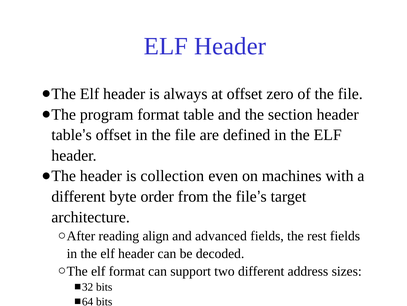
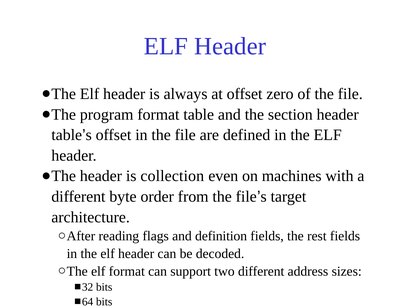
align: align -> flags (156, 235)
advanced: advanced -> definition (221, 235)
